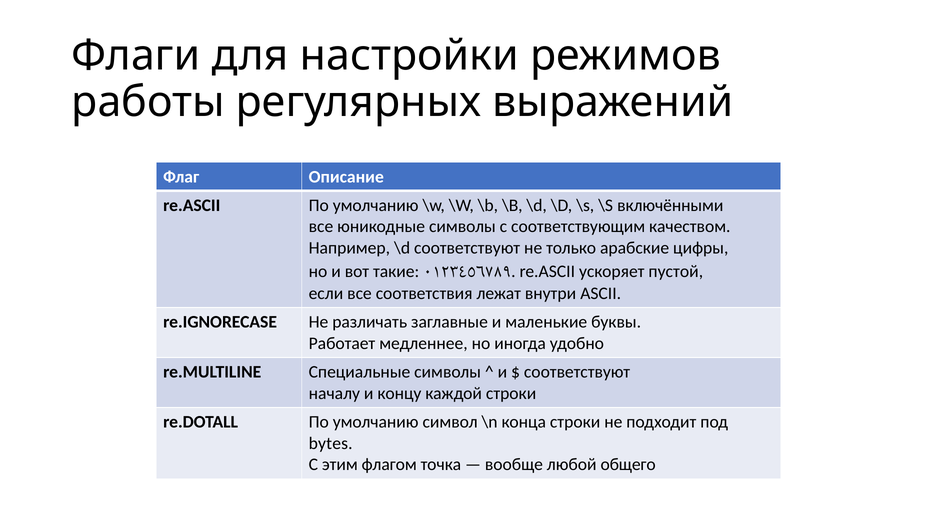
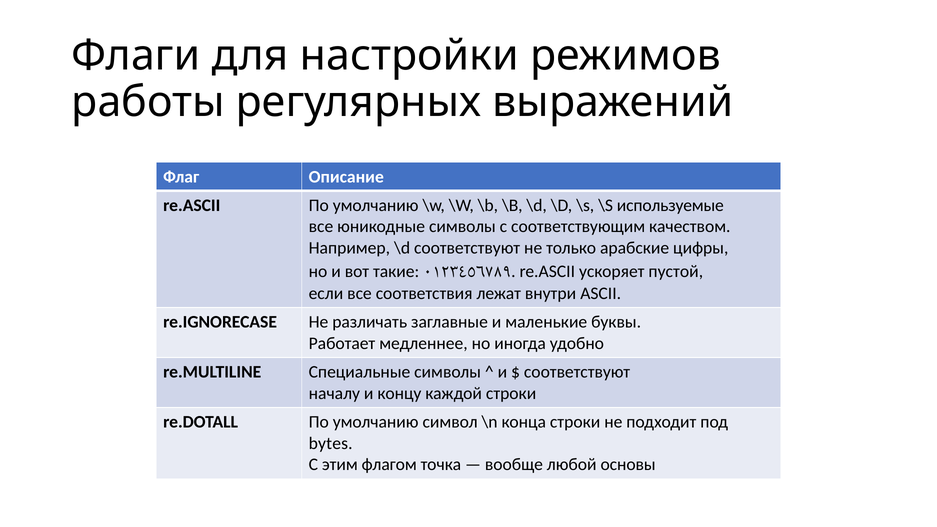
включёнными: включёнными -> используемые (670, 205)
общего: общего -> основы (628, 465)
